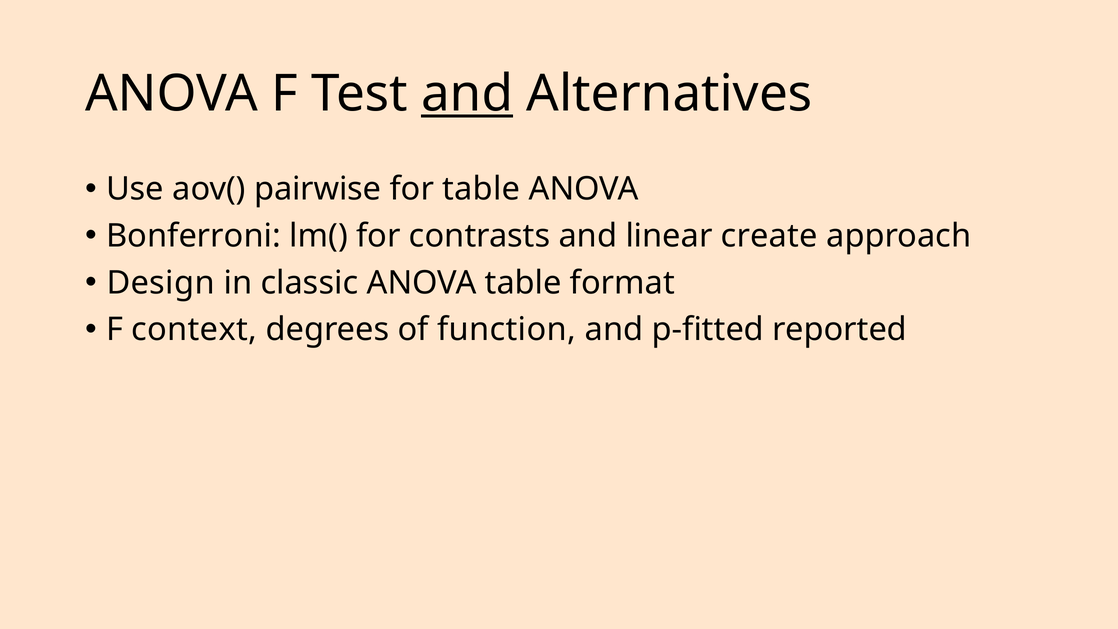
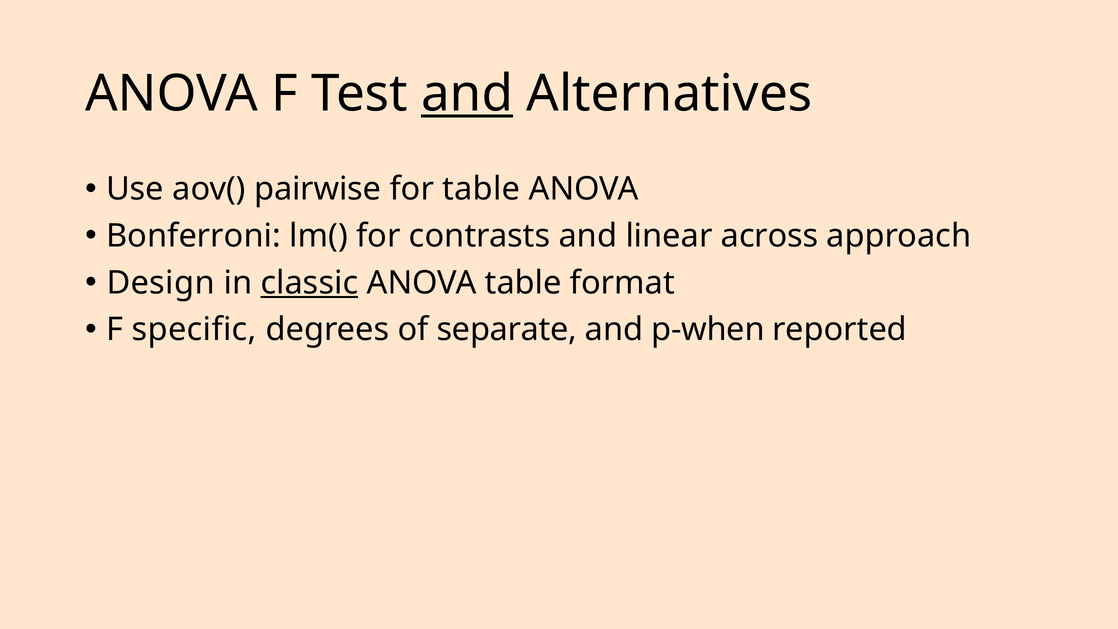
create: create -> across (770, 236)
classic underline: none -> present (309, 283)
context: context -> specific (194, 330)
function: function -> separate (507, 330)
p-fitted: p-fitted -> p-when (708, 330)
